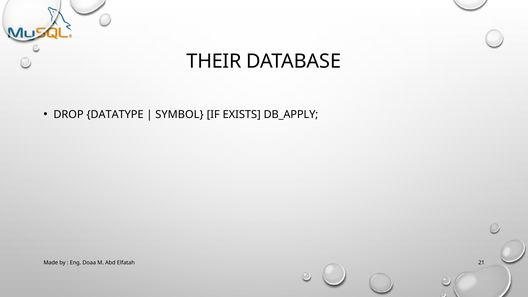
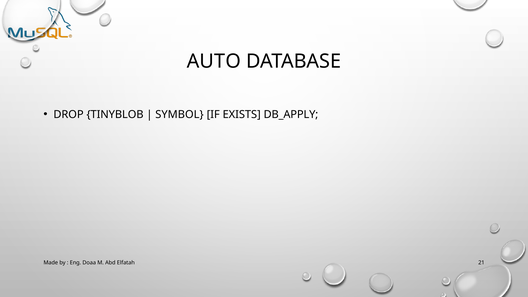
THEIR: THEIR -> AUTO (214, 61)
DATATYPE: DATATYPE -> TINYBLOB (115, 114)
